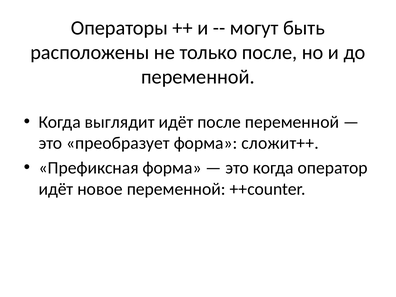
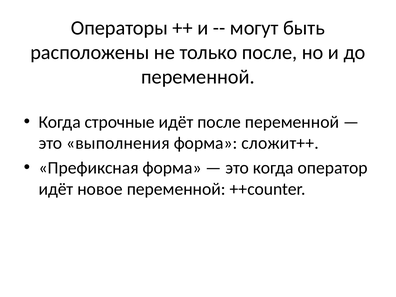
выглядит: выглядит -> строчные (120, 122)
преобразует: преобразует -> выполнения (118, 143)
